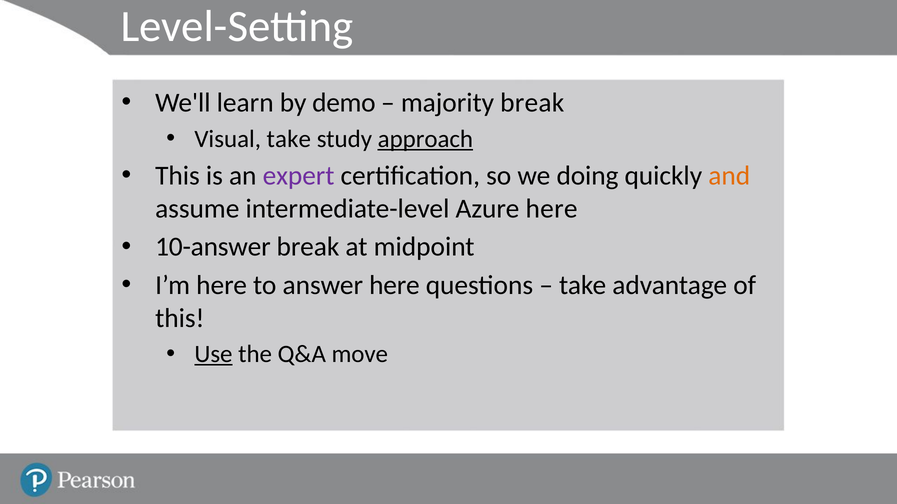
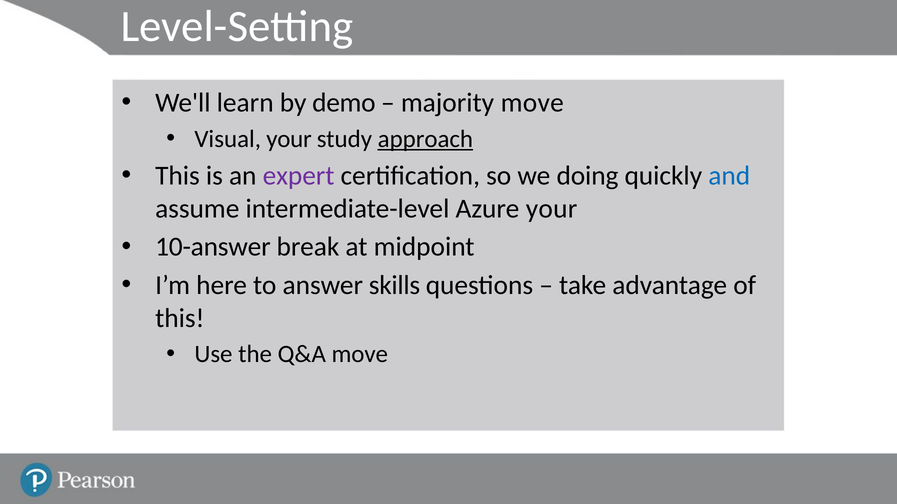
majority break: break -> move (532, 103)
Visual take: take -> your (289, 139)
and colour: orange -> blue (729, 176)
Azure here: here -> your (552, 209)
answer here: here -> skills (394, 286)
Use underline: present -> none (213, 355)
